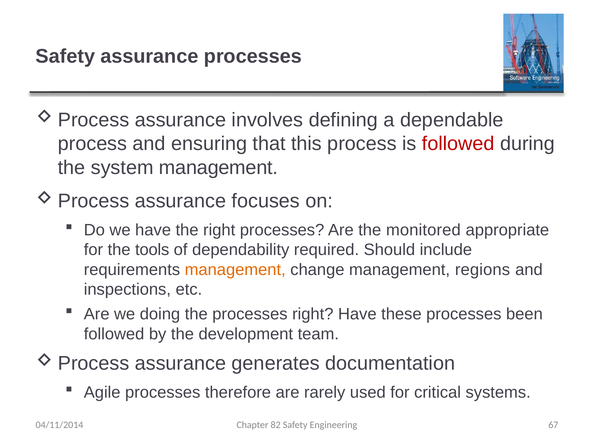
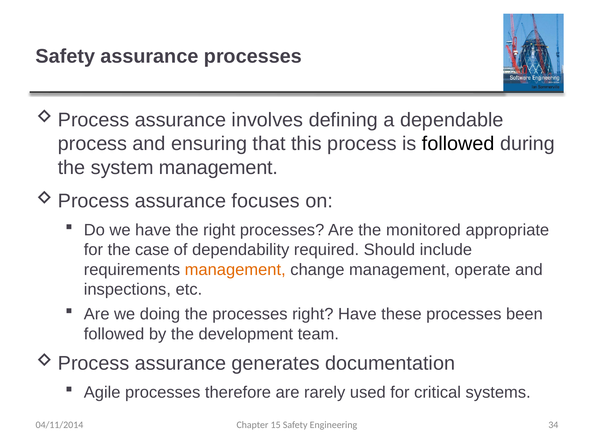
followed colour: red -> black (458, 144)
tools: tools -> case (152, 250)
regions: regions -> operate (483, 270)
82: 82 -> 15 (276, 425)
67: 67 -> 34 (553, 425)
